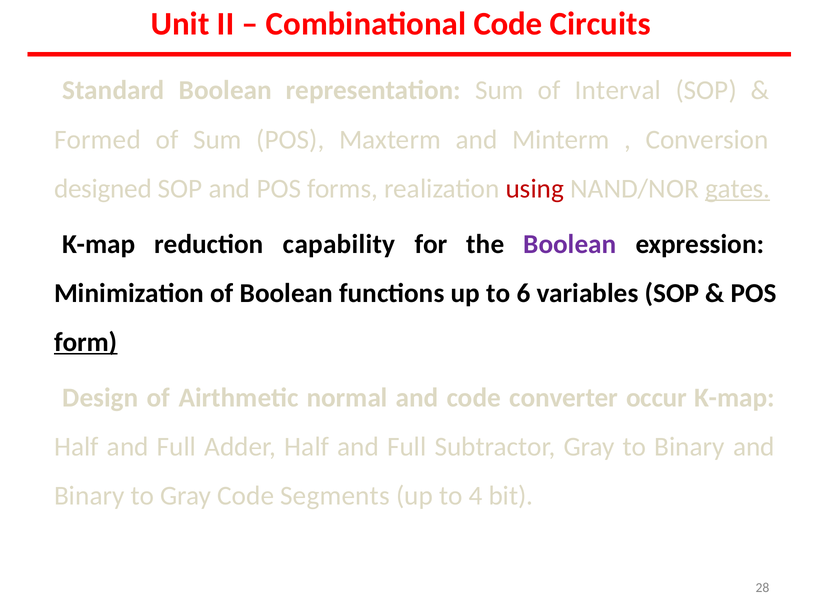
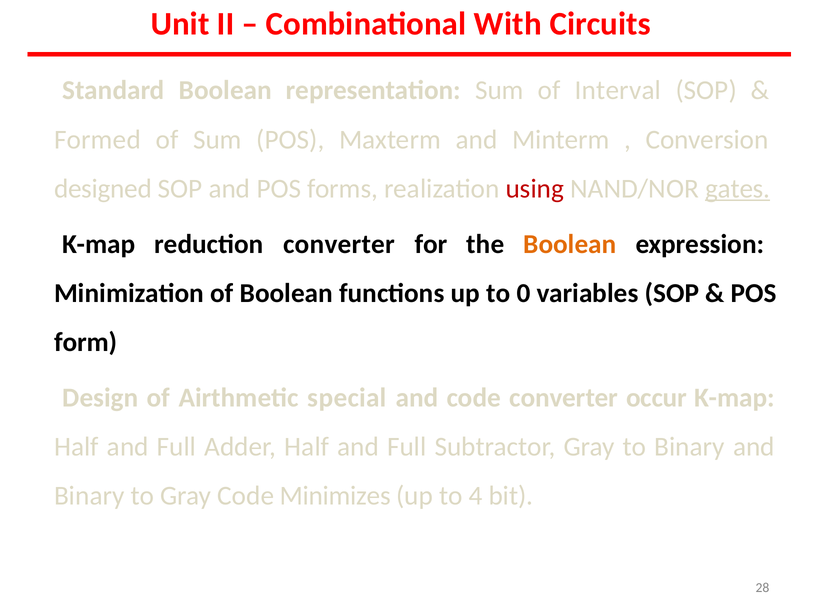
Combinational Code: Code -> With (508, 24)
reduction capability: capability -> converter (339, 244)
Boolean colour: purple -> orange (570, 244)
6: 6 -> 0 (523, 293)
form underline: present -> none (86, 342)
normal: normal -> special (347, 398)
Segments: Segments -> Minimizes (335, 496)
